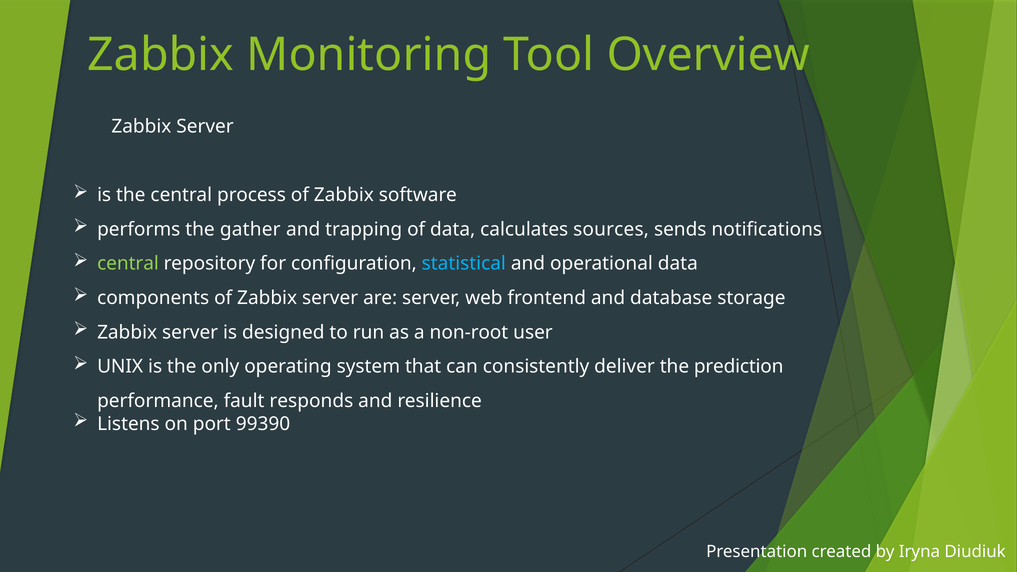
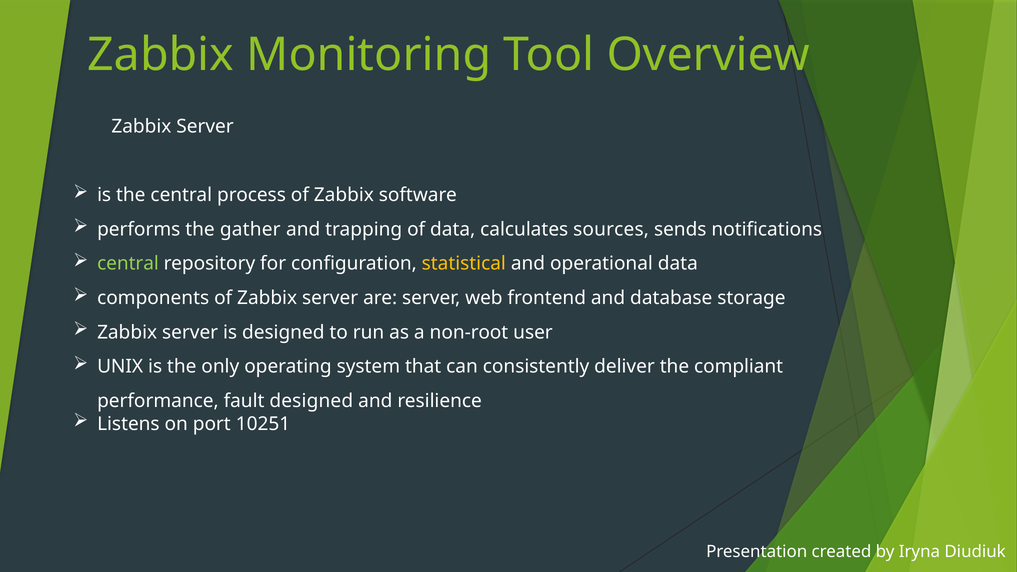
statistical colour: light blue -> yellow (464, 264)
prediction: prediction -> compliant (739, 367)
fault responds: responds -> designed (311, 401)
99390: 99390 -> 10251 (263, 424)
